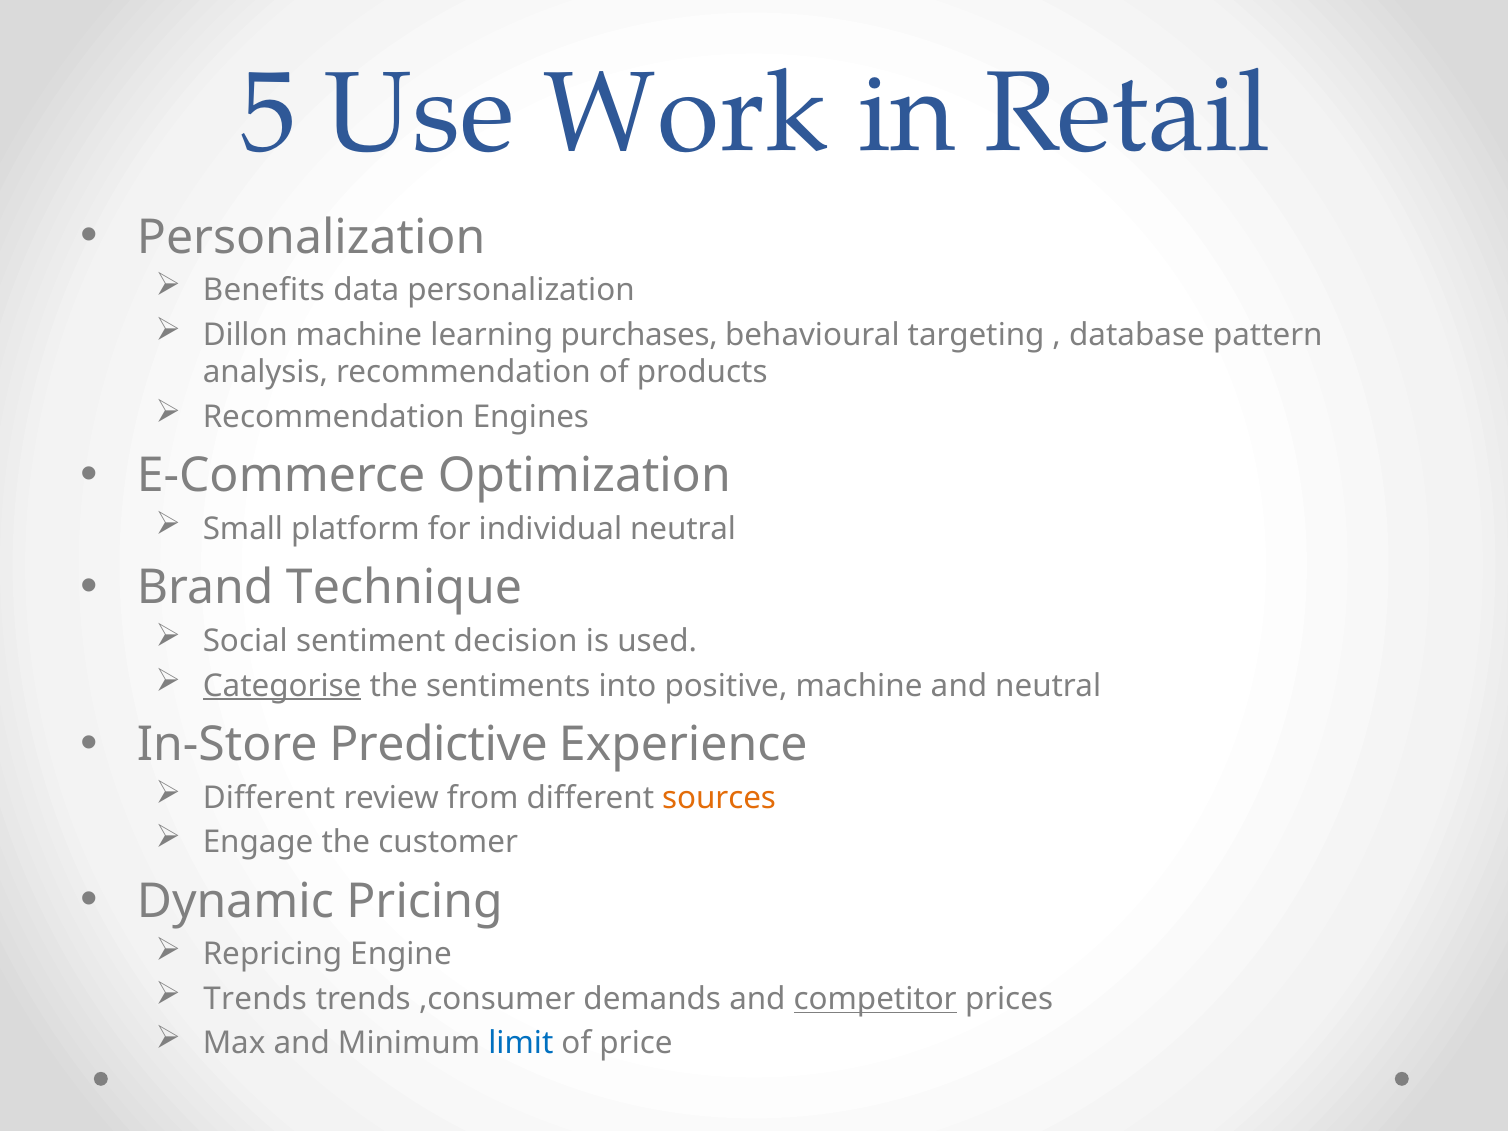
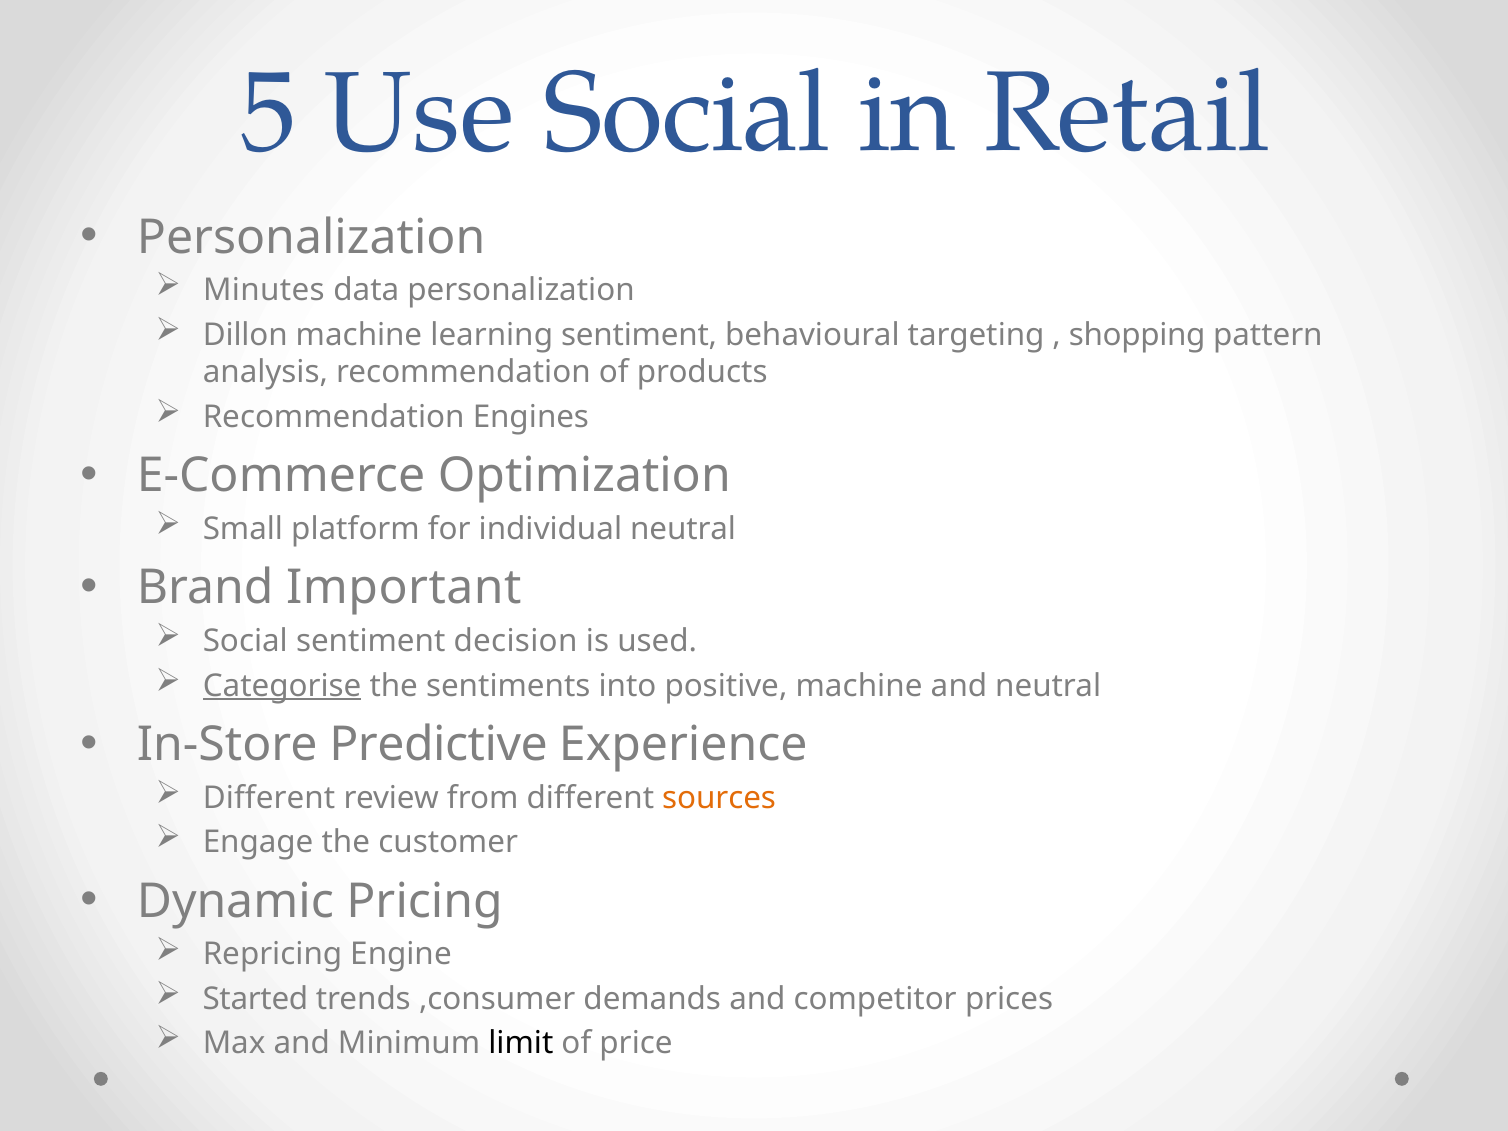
Use Work: Work -> Social (687, 113)
Benefits: Benefits -> Minutes (264, 290)
learning purchases: purchases -> sentiment (639, 335)
database: database -> shopping (1137, 335)
Technique: Technique -> Important (404, 588)
Trends: Trends -> Started (255, 999)
competitor underline: present -> none (875, 999)
limit colour: blue -> black (521, 1043)
